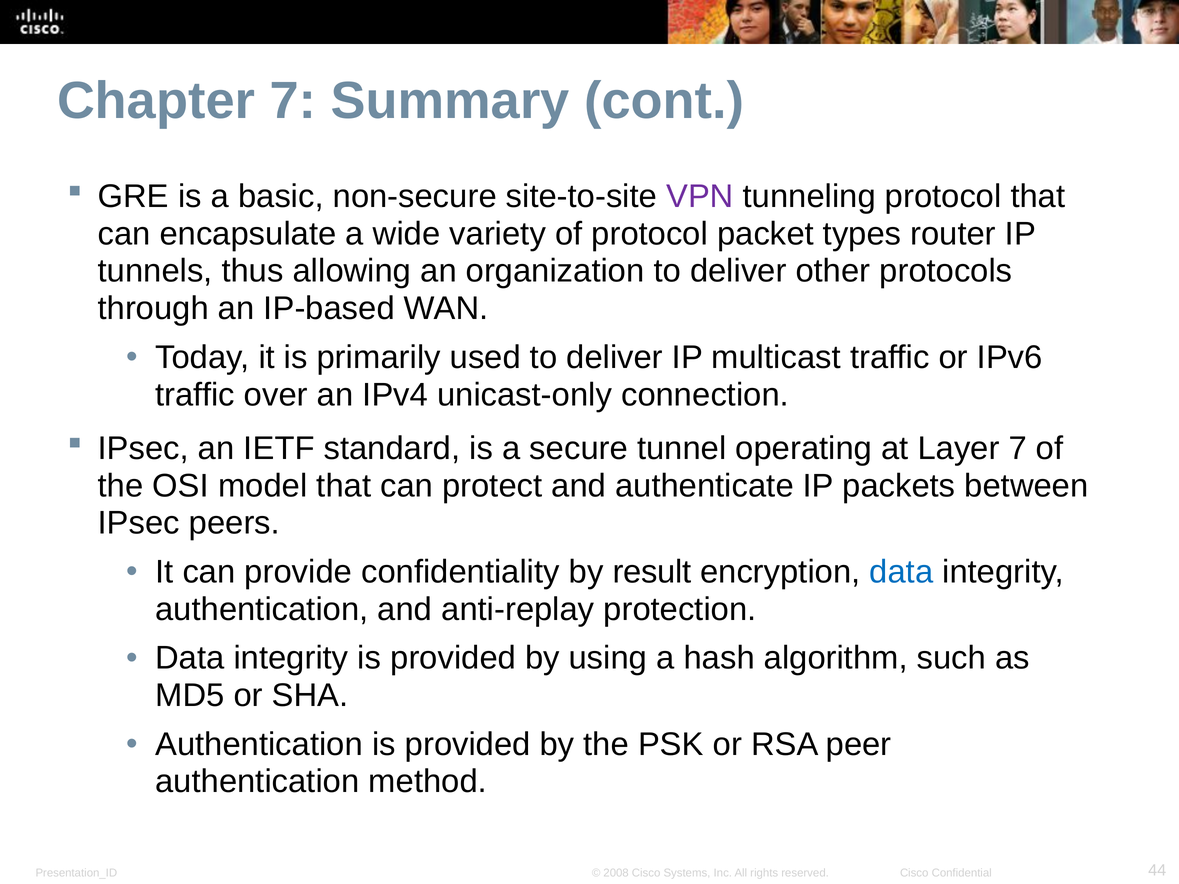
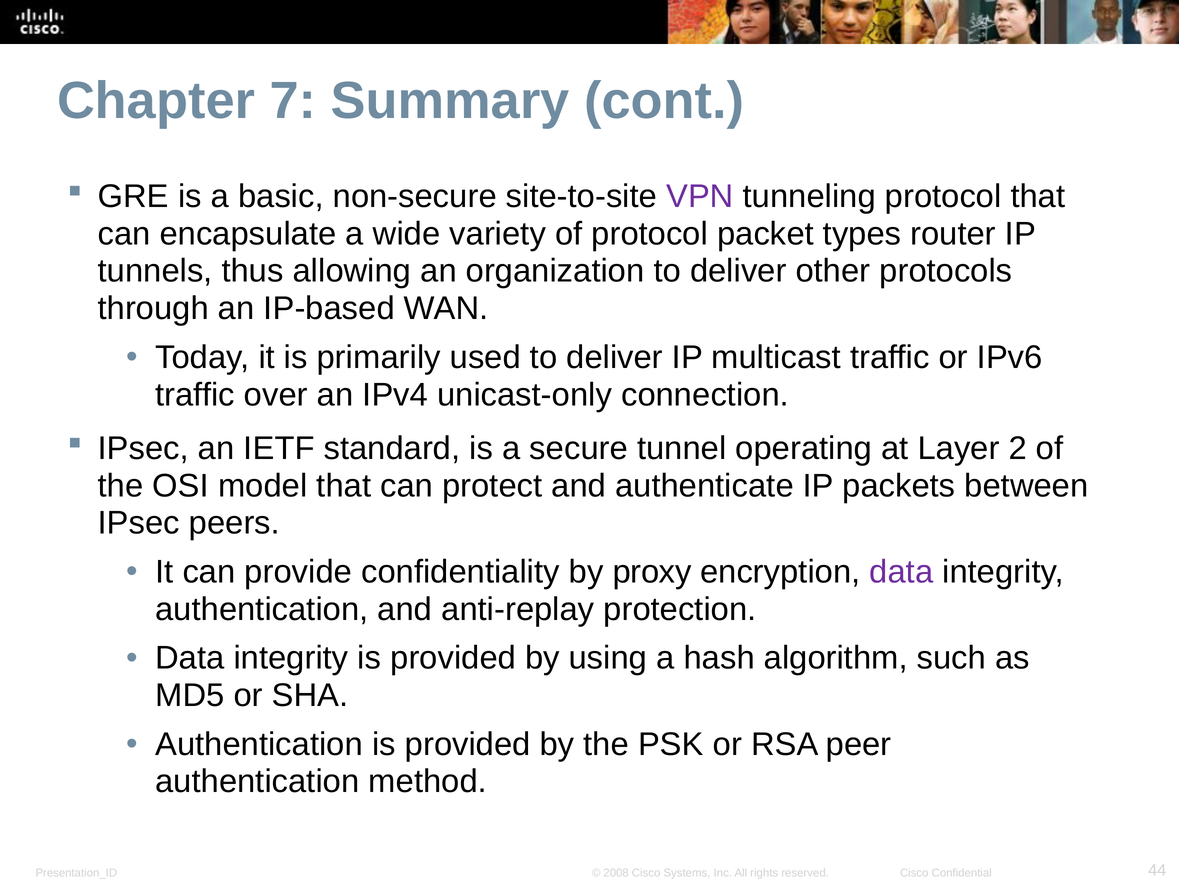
Layer 7: 7 -> 2 (1018, 449)
result: result -> proxy (652, 572)
data colour: blue -> purple (901, 572)
